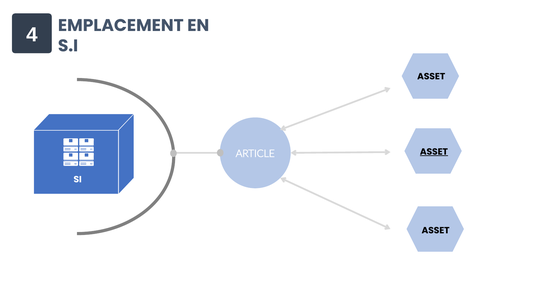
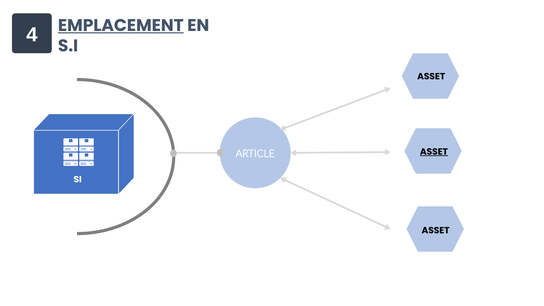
EMPLACEMENT underline: none -> present (121, 25)
